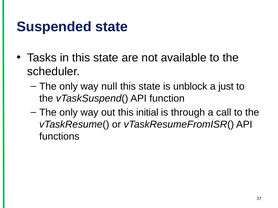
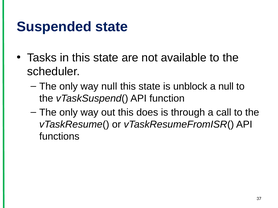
a just: just -> null (226, 87)
initial: initial -> does (147, 113)
